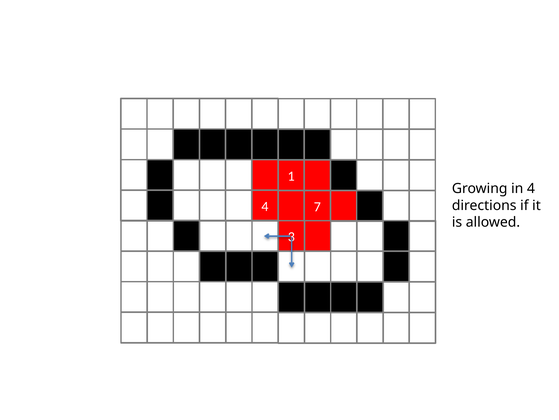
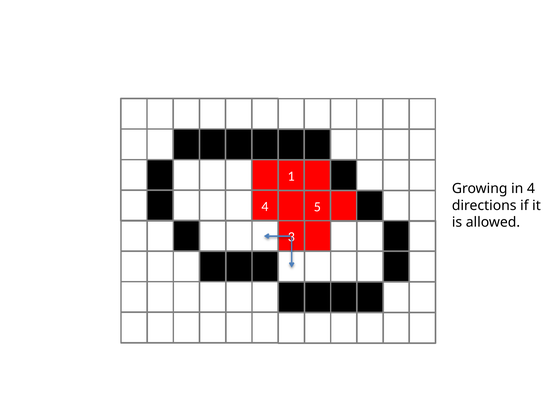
7: 7 -> 5 (317, 206)
